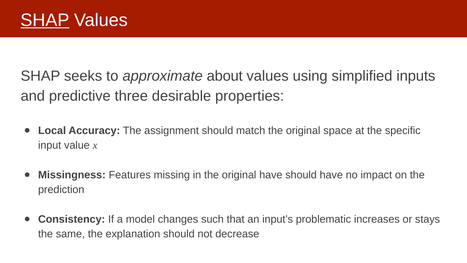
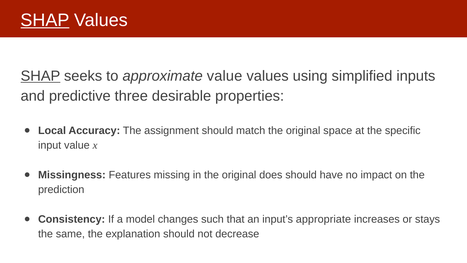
SHAP underline: none -> present (40, 76)
approximate about: about -> value (225, 76)
original have: have -> does (271, 175)
problematic: problematic -> appropriate (323, 219)
